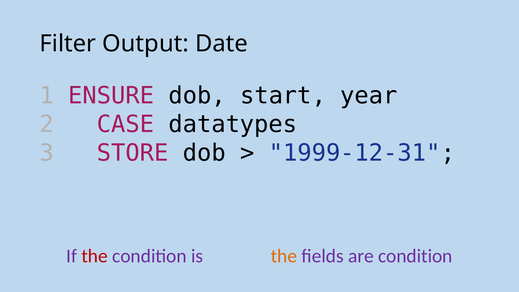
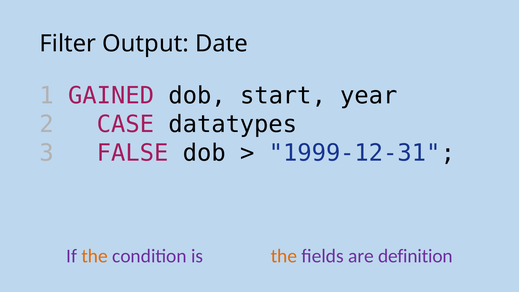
ENSURE: ENSURE -> GAINED (111, 96)
STORE: STORE -> FALSE (133, 153)
the colour: red -> orange (95, 256)
are condition: condition -> definition (415, 256)
